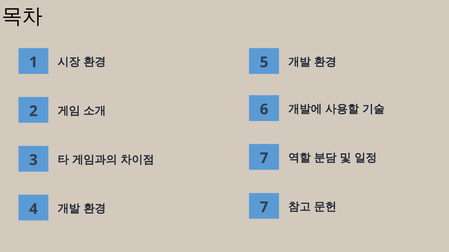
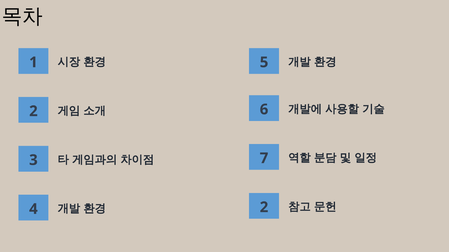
7: 7 -> 2 (264, 208)
